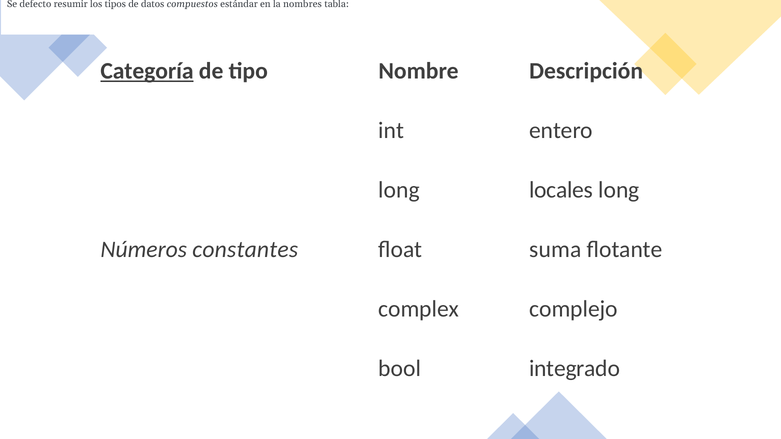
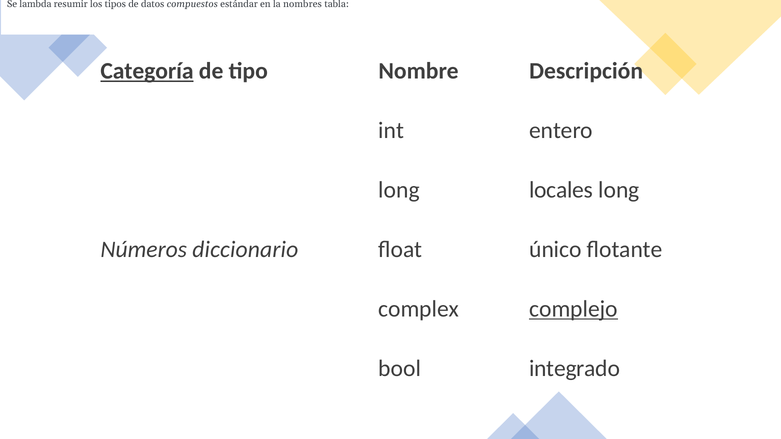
defecto: defecto -> lambda (35, 4)
constantes: constantes -> diccionario (245, 250)
suma: suma -> único (555, 250)
complejo underline: none -> present (574, 309)
